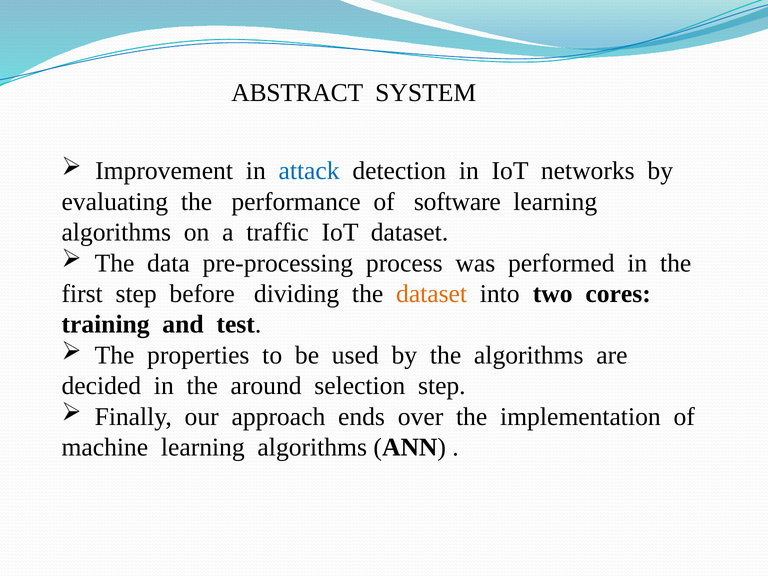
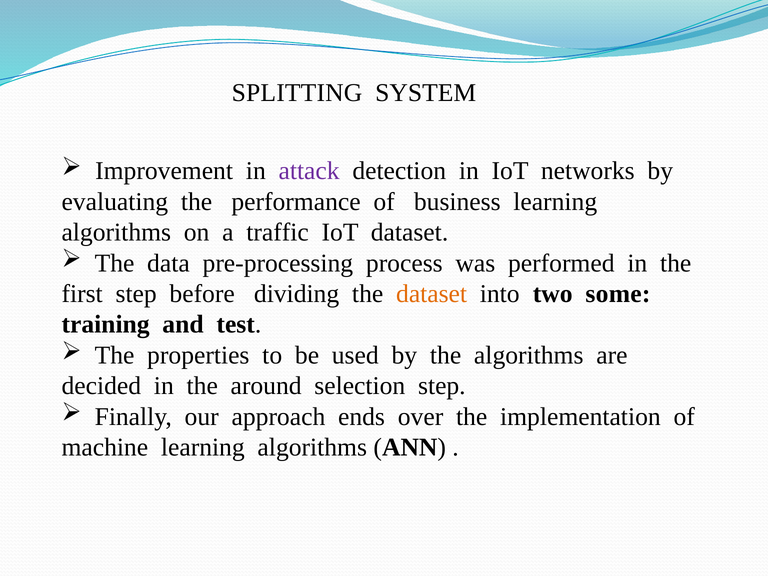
ABSTRACT: ABSTRACT -> SPLITTING (297, 93)
attack colour: blue -> purple (309, 171)
software: software -> business (457, 202)
cores: cores -> some (618, 294)
